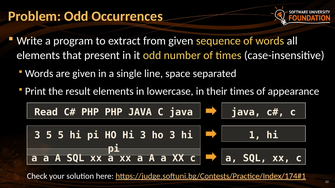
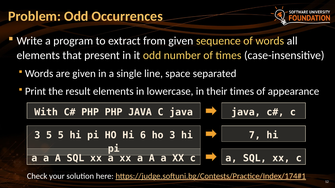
Read: Read -> With (46, 113)
Hi 3: 3 -> 6 (143, 136)
1: 1 -> 7 (255, 136)
